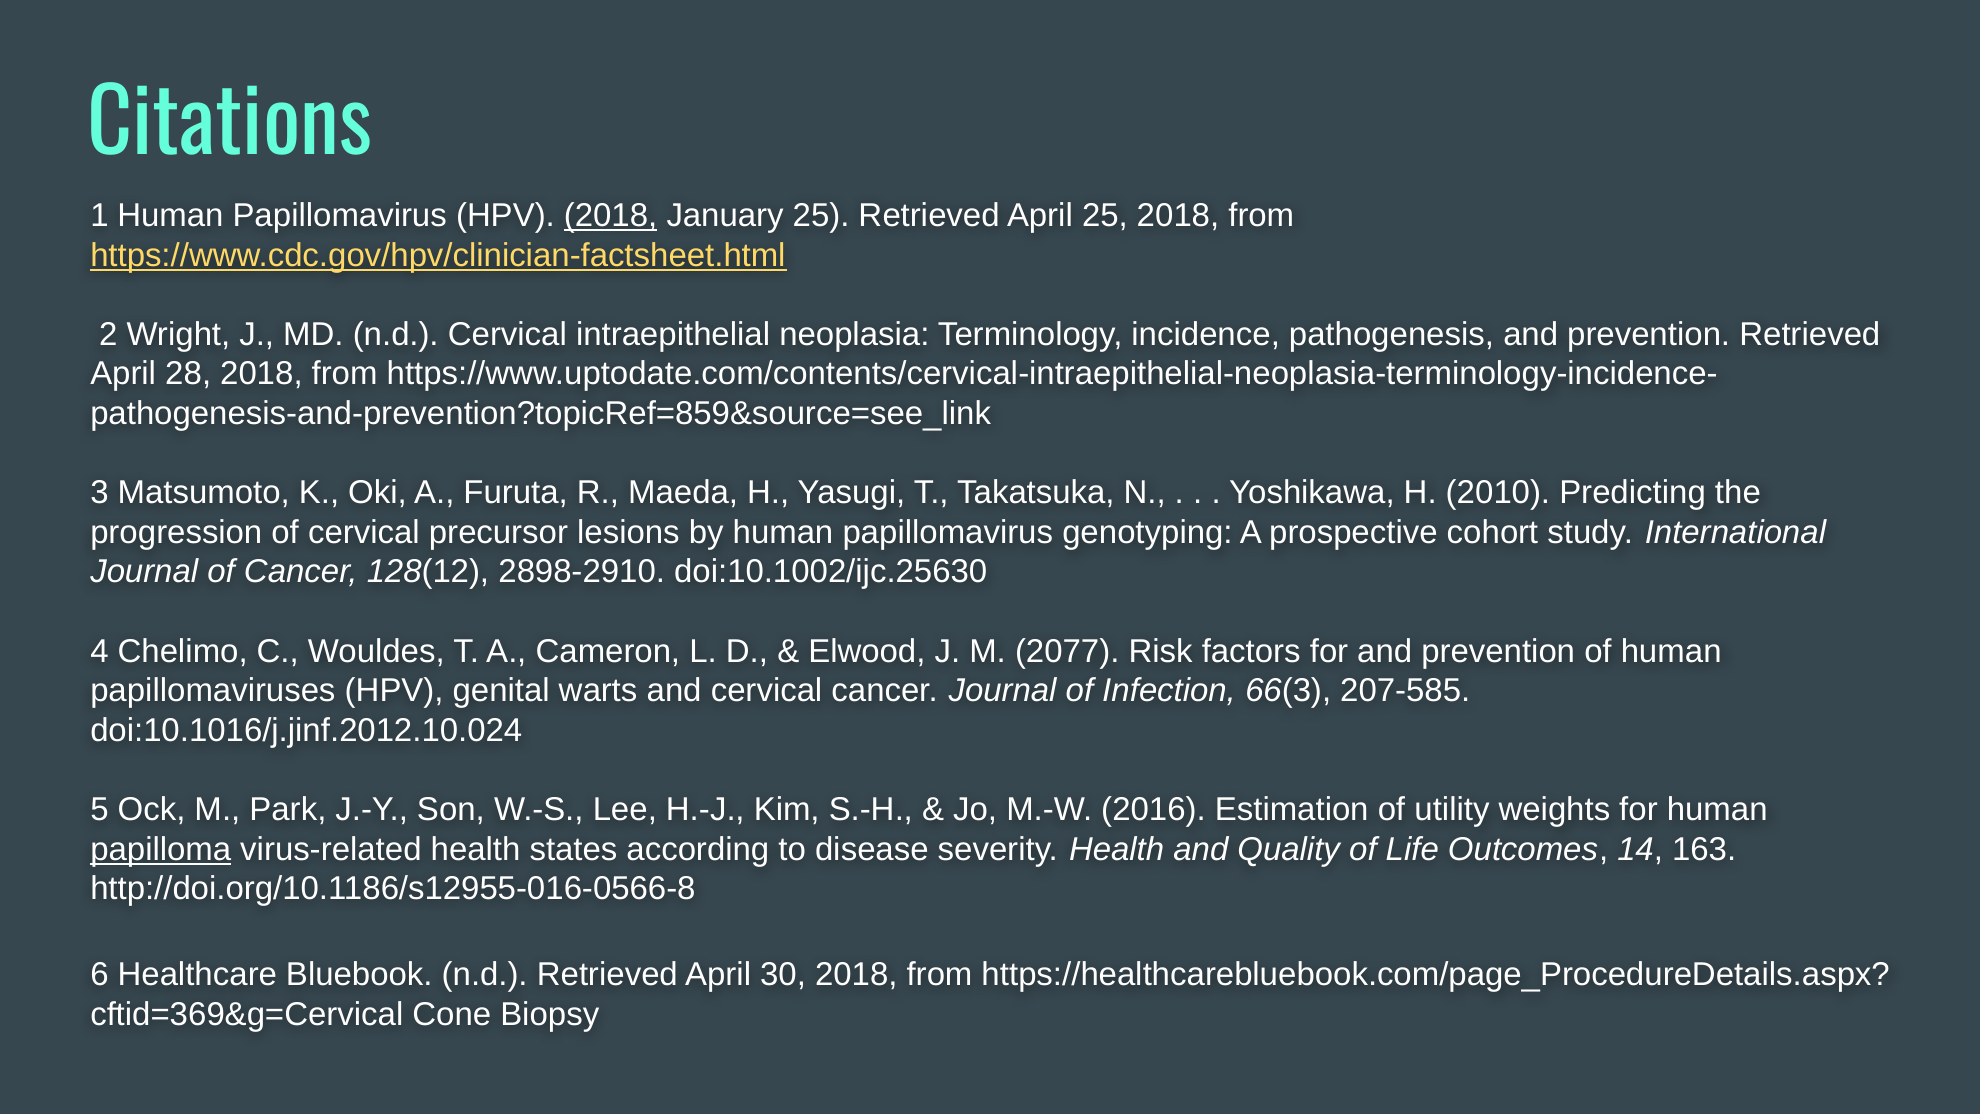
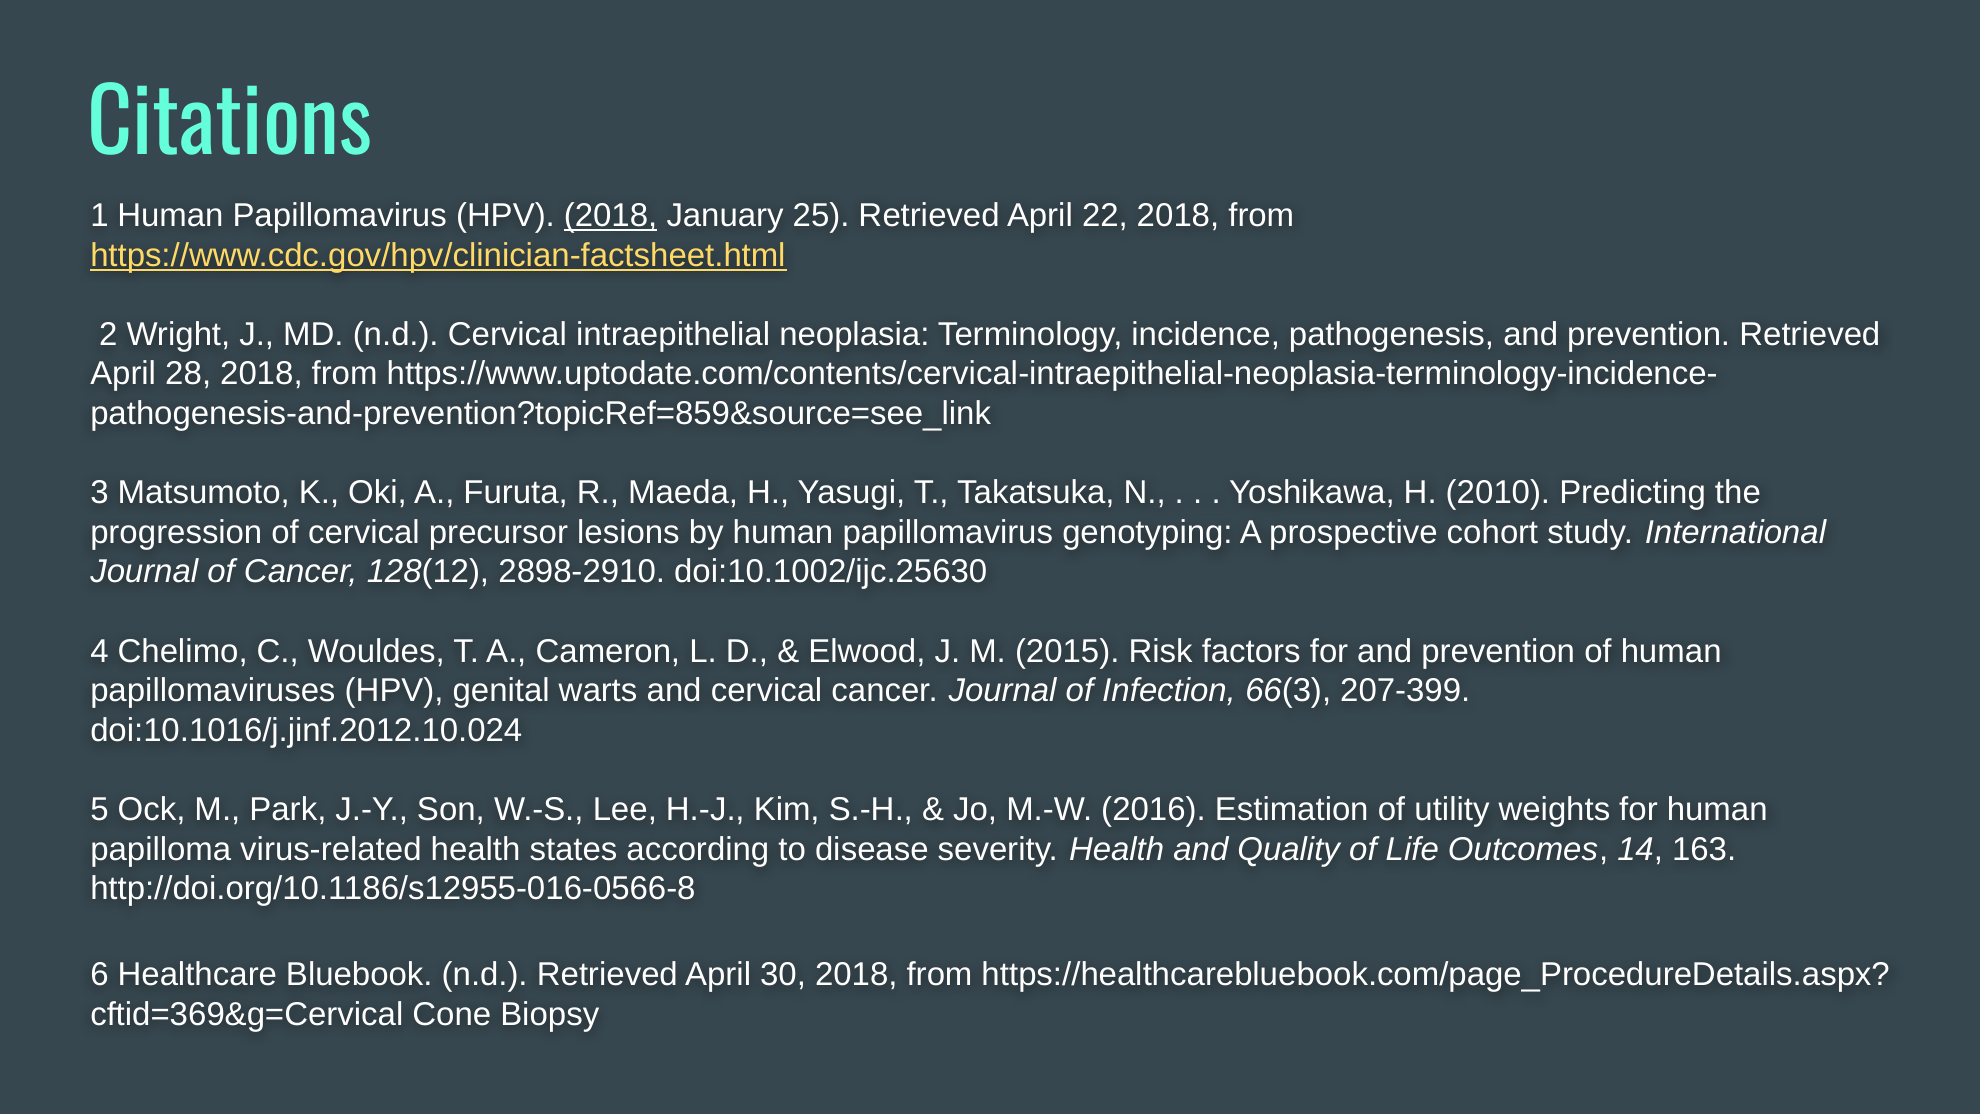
April 25: 25 -> 22 (1105, 216)
2077: 2077 -> 2015 (1067, 651)
207-585: 207-585 -> 207-399 (1405, 691)
papilloma underline: present -> none (161, 849)
